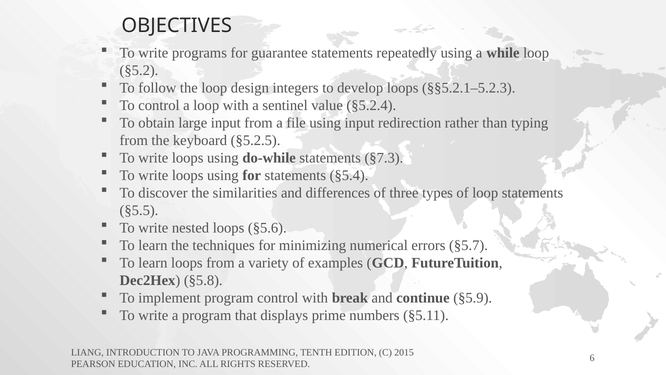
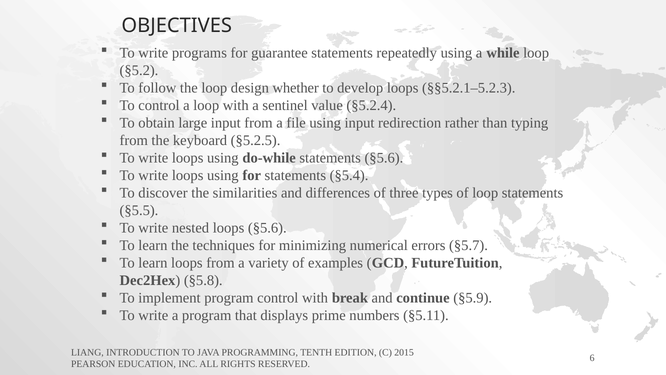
integers: integers -> whether (296, 88)
statements §7.3: §7.3 -> §5.6 (384, 158)
